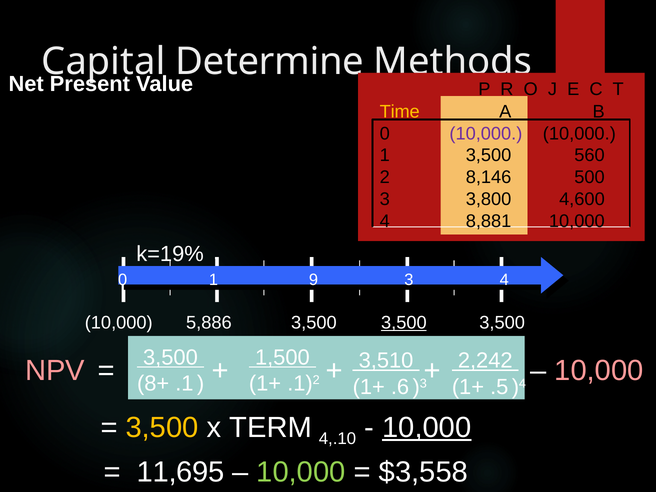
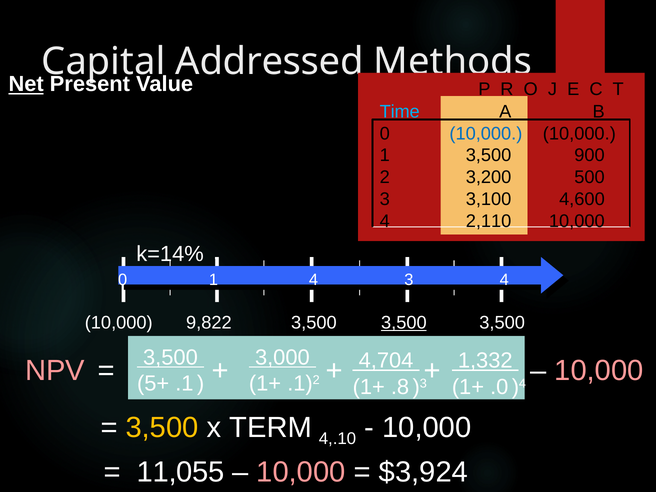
Determine: Determine -> Addressed (270, 61)
Net underline: none -> present (26, 84)
Time colour: yellow -> light blue (400, 112)
10,000 colour: purple -> blue (486, 134)
560: 560 -> 900 (590, 155)
8,146: 8,146 -> 3,200 (489, 177)
3,800: 3,800 -> 3,100 (489, 199)
8,881: 8,881 -> 2,110 (489, 221)
k=19%: k=19% -> k=14% (170, 254)
1 9: 9 -> 4 (313, 280)
5,886: 5,886 -> 9,822 (209, 323)
1,500: 1,500 -> 3,000 (282, 357)
3,510: 3,510 -> 4,704 (386, 361)
2,242: 2,242 -> 1,332 (485, 361)
8+: 8+ -> 5+ (153, 384)
.6: .6 -> .8 (400, 387)
.5: .5 -> .0 (499, 387)
10,000 underline: present -> none (427, 428)
11,695: 11,695 -> 11,055 (181, 472)
10,000 colour: light green -> pink (301, 472)
$3,558: $3,558 -> $3,924 (423, 472)
